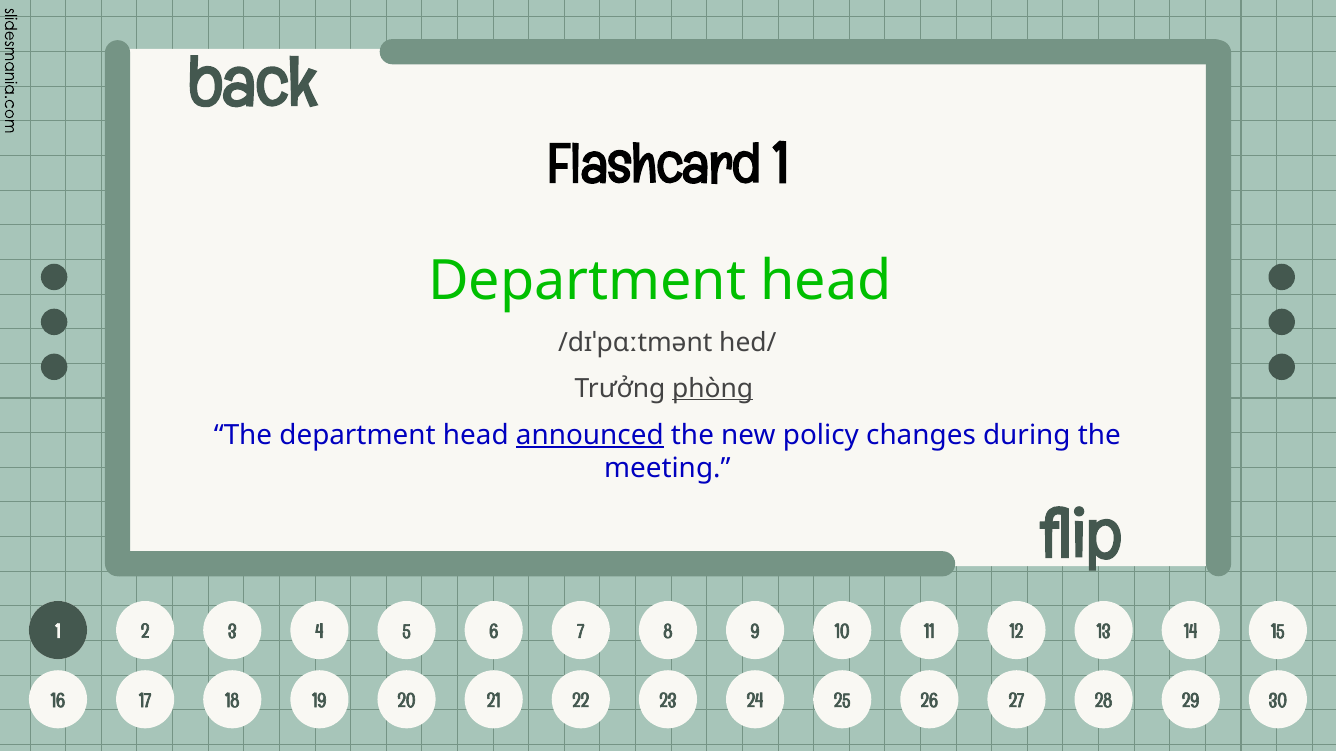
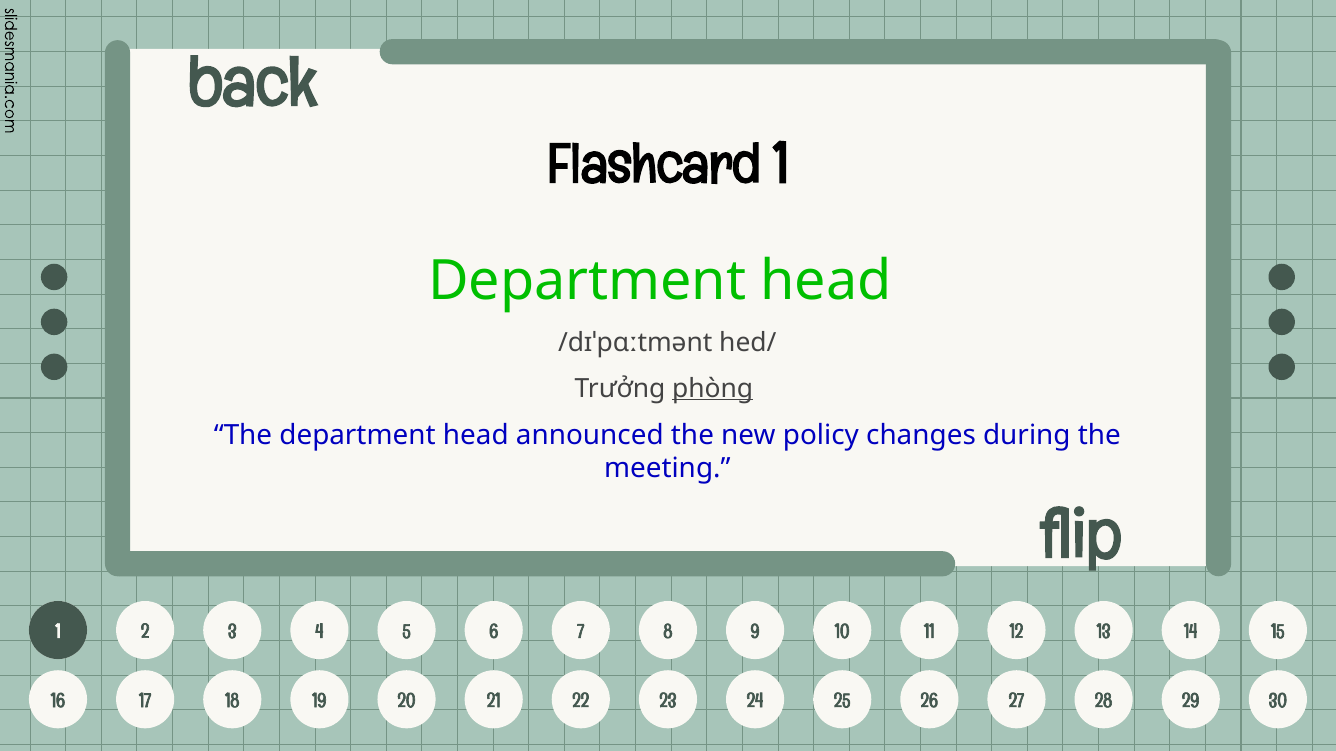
announced underline: present -> none (590, 435)
